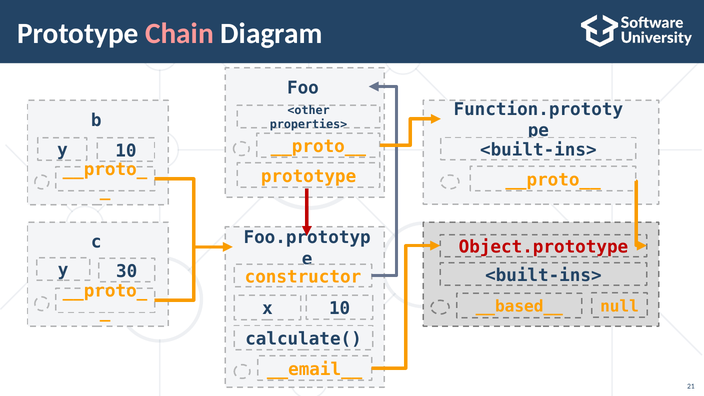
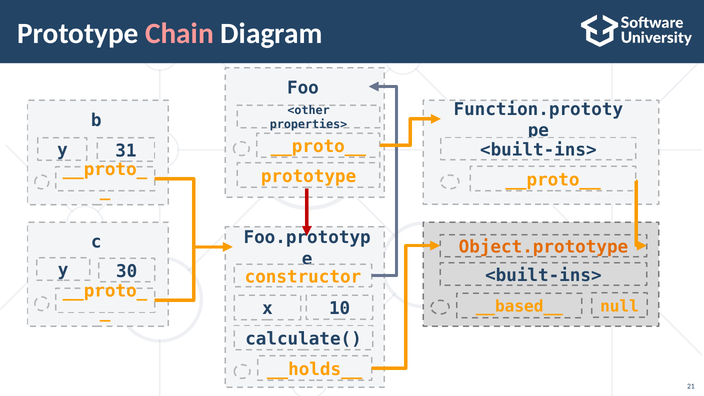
y 10: 10 -> 31 (126, 151)
Object.prototype colour: red -> orange (543, 247)
__email__: __email__ -> __holds__ (315, 369)
